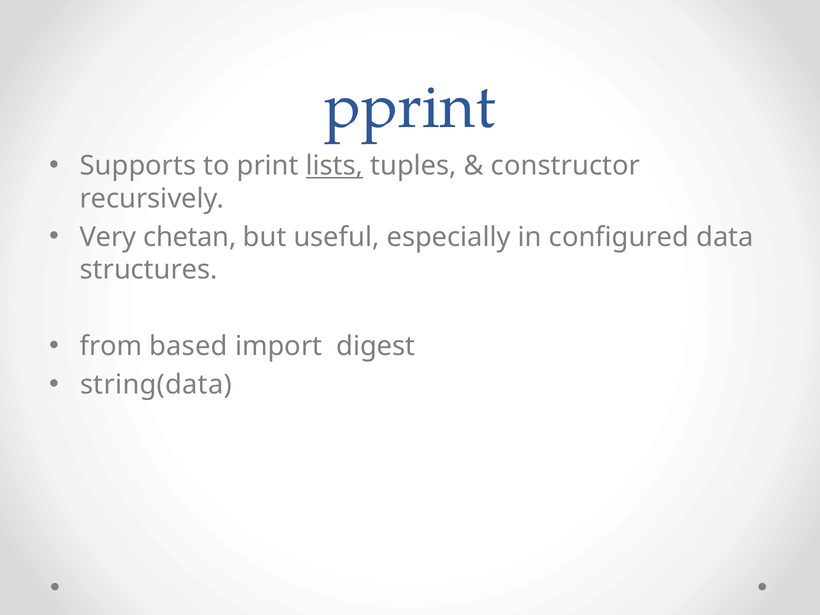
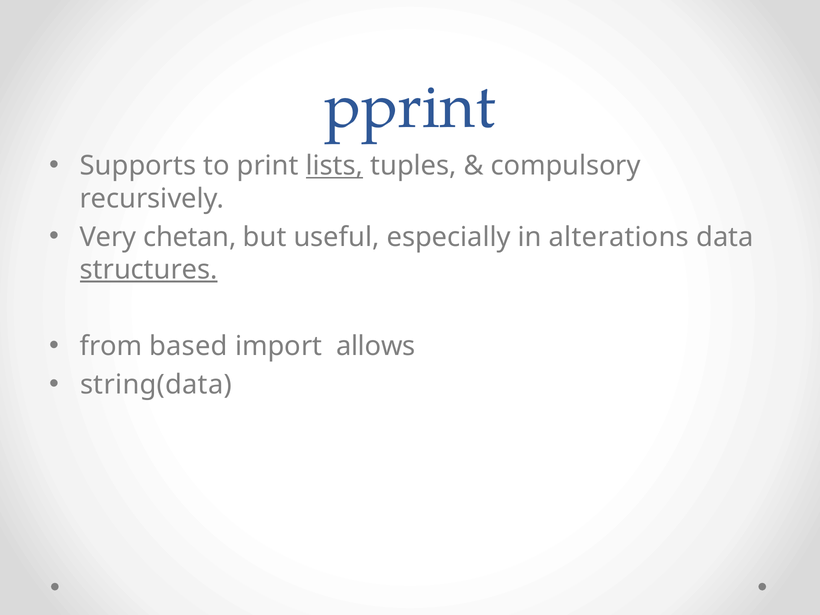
constructor: constructor -> compulsory (566, 166)
configured: configured -> alterations (619, 237)
structures underline: none -> present (149, 270)
digest: digest -> allows (376, 346)
